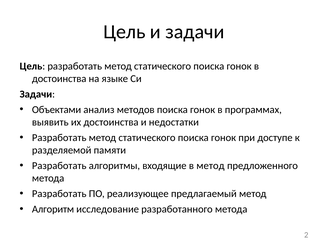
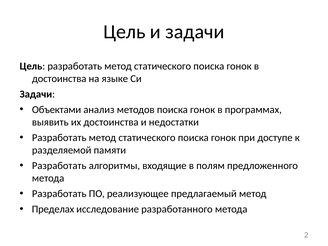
в метод: метод -> полям (210, 166)
Алгоритм: Алгоритм -> Пределах (53, 209)
